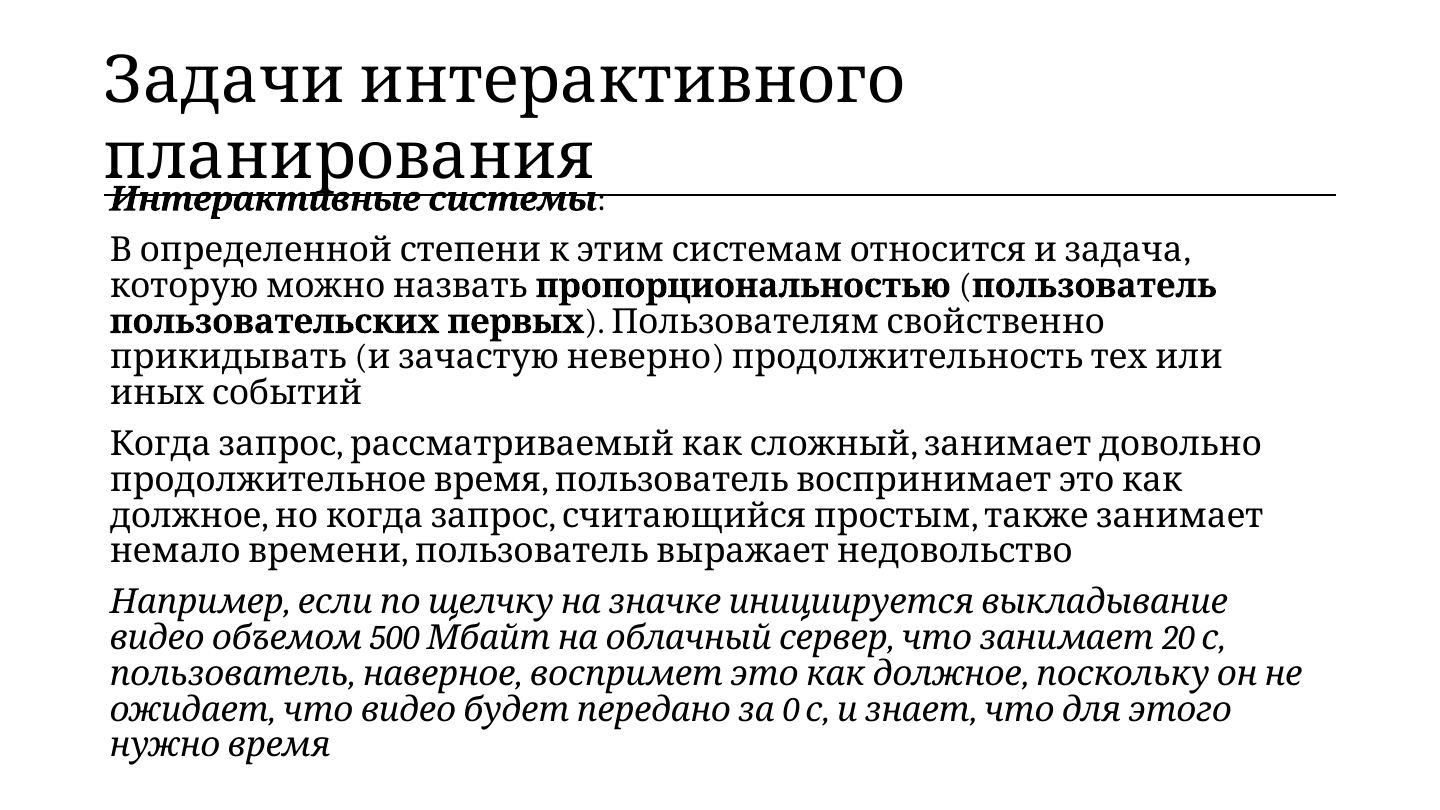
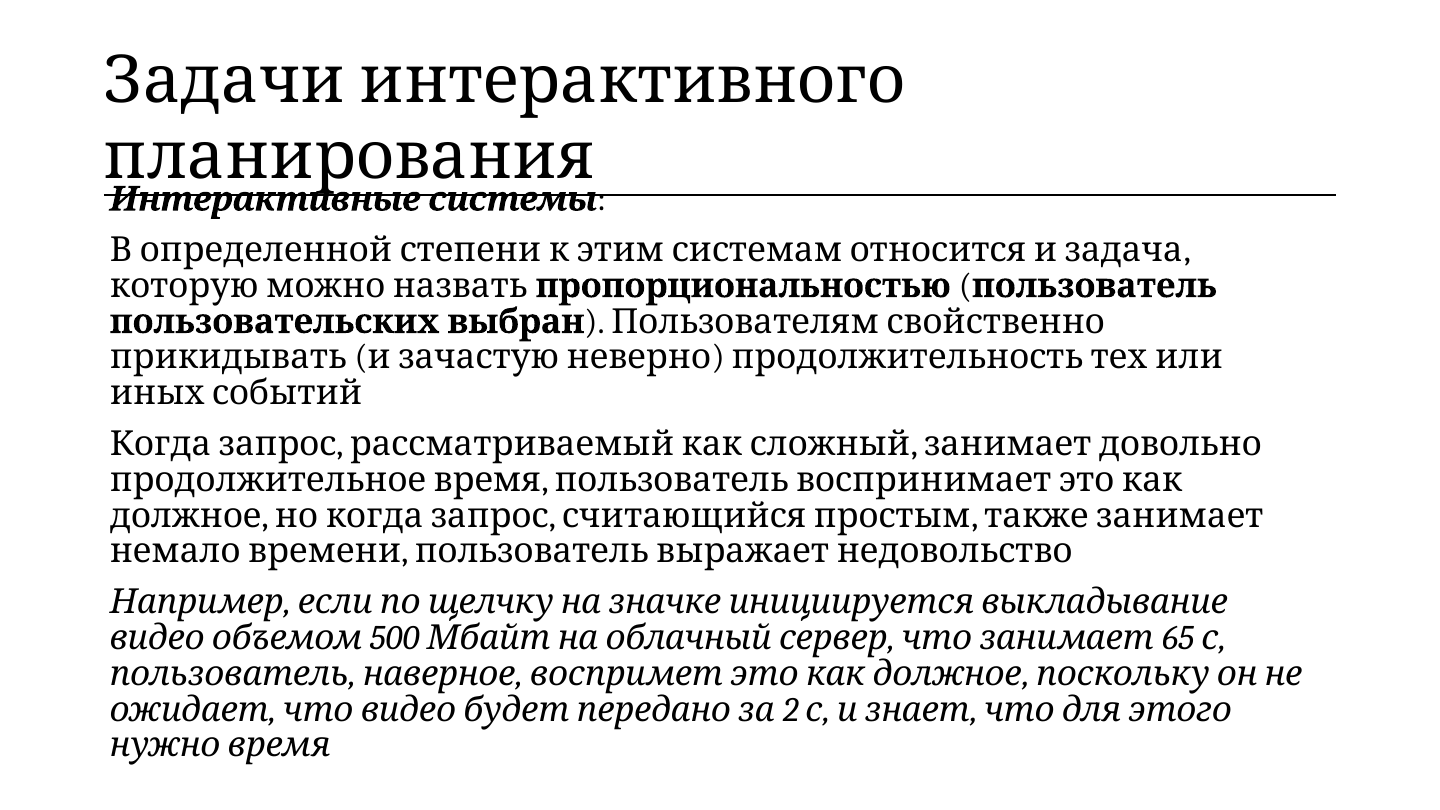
первых: первых -> выбран (516, 322)
20: 20 -> 65 (1178, 638)
0: 0 -> 2 (791, 710)
